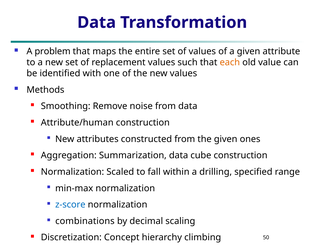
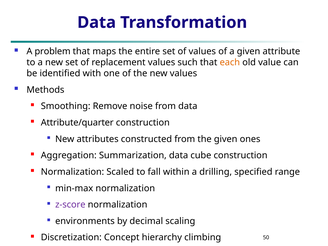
Attribute/human: Attribute/human -> Attribute/quarter (77, 123)
z-score colour: blue -> purple (70, 205)
combinations: combinations -> environments (85, 221)
